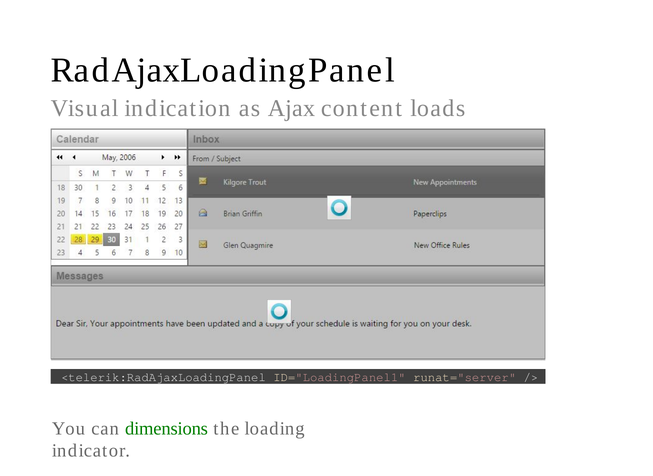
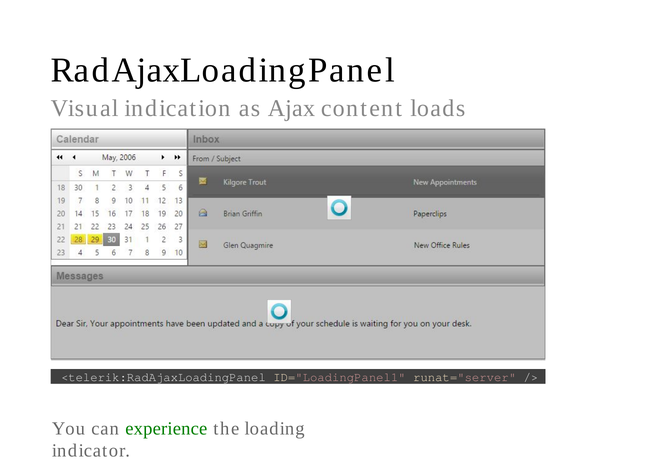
dimensions: dimensions -> experience (166, 429)
